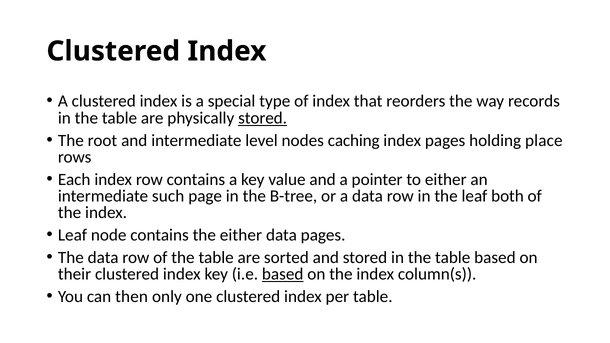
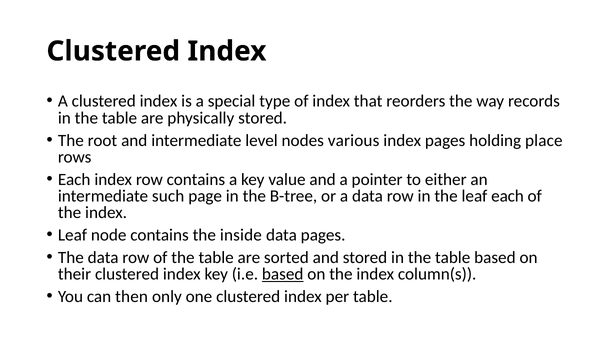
stored underline: present -> none (263, 118)
caching: caching -> various (354, 140)
leaf both: both -> each (508, 196)
the either: either -> inside (241, 235)
